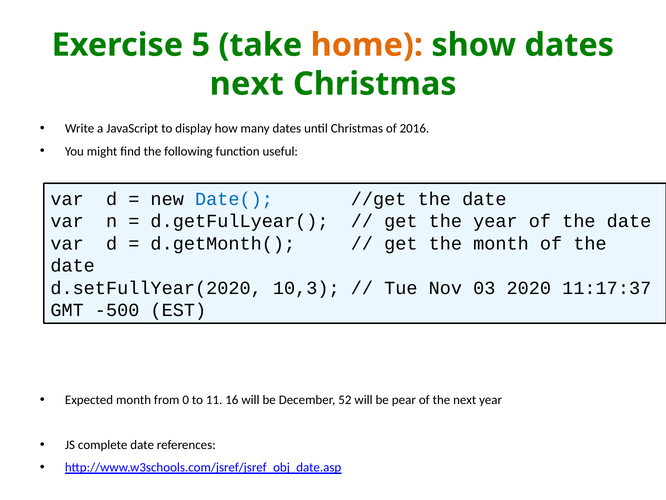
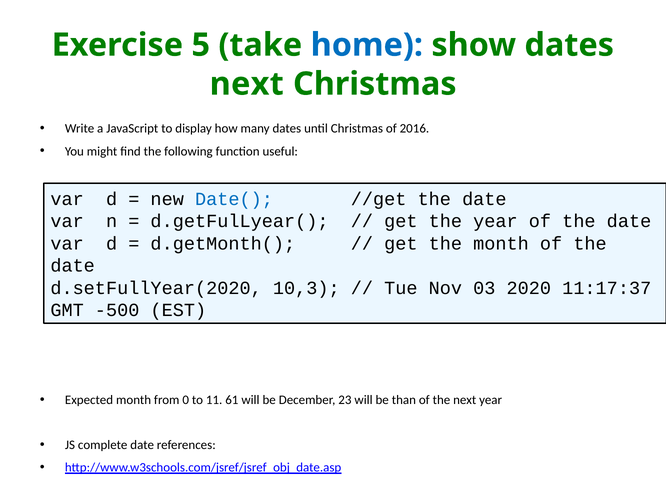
home colour: orange -> blue (367, 45)
16: 16 -> 61 (232, 399)
52: 52 -> 23 (345, 399)
pear: pear -> than (404, 399)
